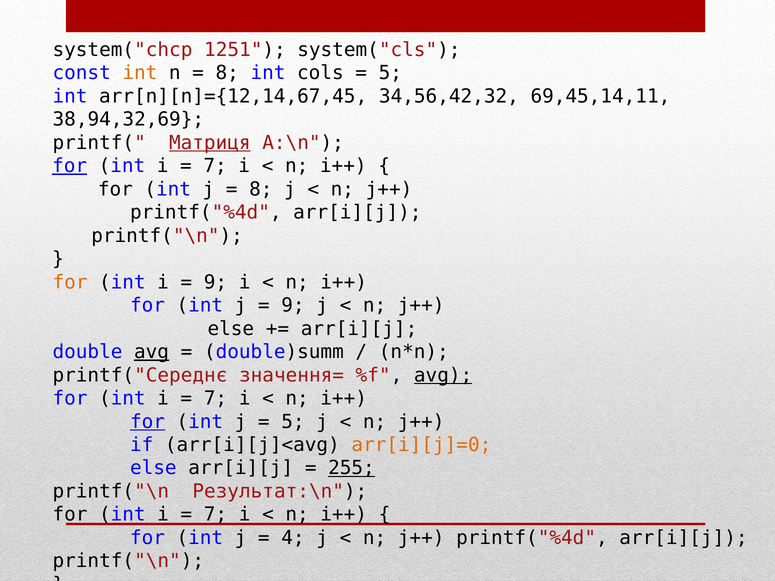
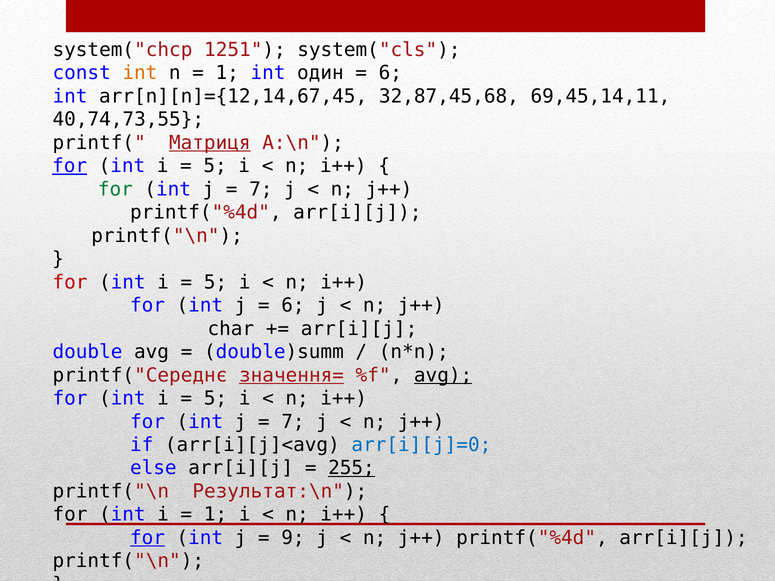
8: 8 -> 1 (227, 73)
cols: cols -> один (320, 73)
5: 5 -> 6 (390, 73)
34,56,42,32: 34,56,42,32 -> 32,87,45,68 (449, 96)
38,94,32,69: 38,94,32,69 -> 40,74,73,55 (128, 120)
7: 7 -> 5 (215, 166)
for colour: black -> green (115, 189)
8: 8 -> 7 (261, 189)
for colour: orange -> red (70, 282)
9: 9 -> 5 (215, 282)
9: 9 -> 6 (293, 306)
else: else -> char (231, 329)
avg underline: present -> none (152, 352)
значення= underline: none -> present (292, 375)
7: 7 -> 5 (215, 399)
for underline: present -> none (148, 422)
5: 5 -> 7 (293, 422)
arr[i][j]=0 colour: orange -> blue (421, 445)
7: 7 -> 1 (215, 515)
for underline: none -> present (148, 538)
4: 4 -> 9 (293, 538)
